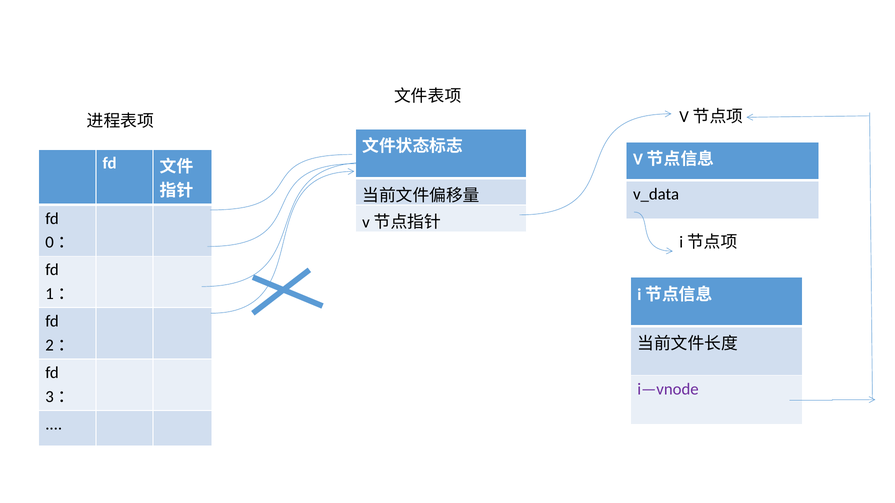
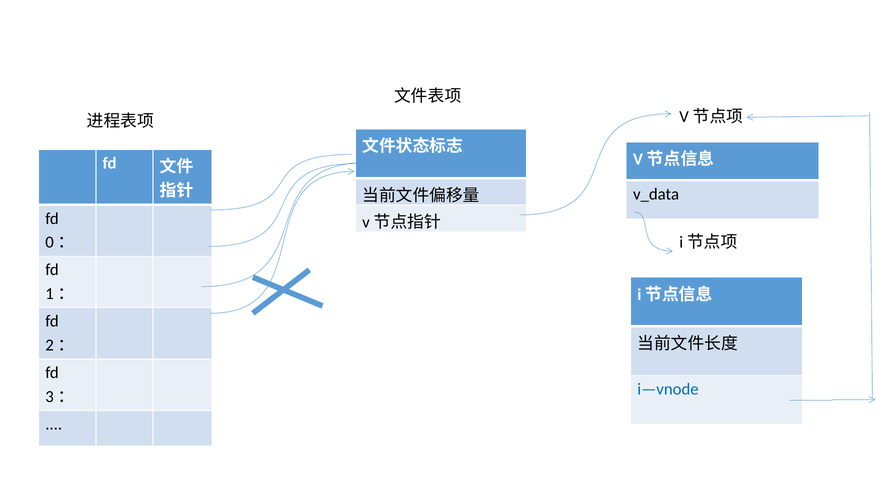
i—vnode colour: purple -> blue (668, 389)
